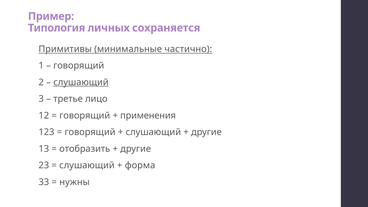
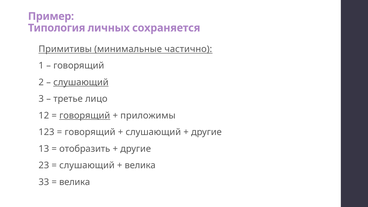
говорящий underline: none -> present (85, 116)
применения: применения -> приложимы (148, 116)
форма: форма -> велика (140, 165)
нужны: нужны -> велика (75, 182)
